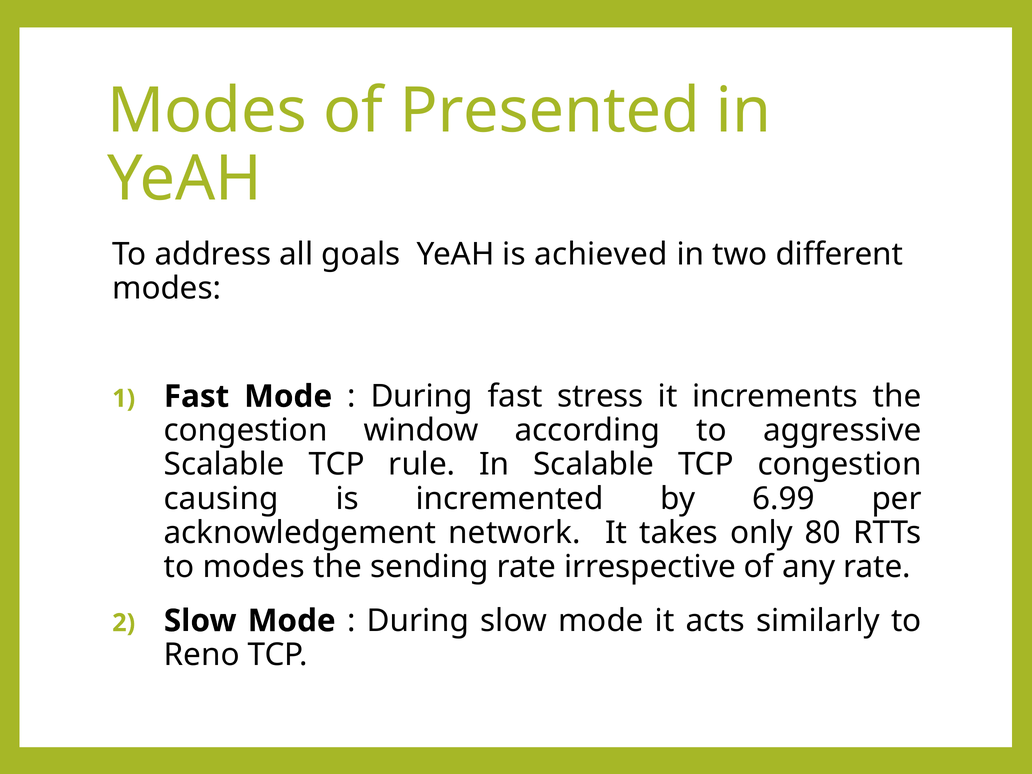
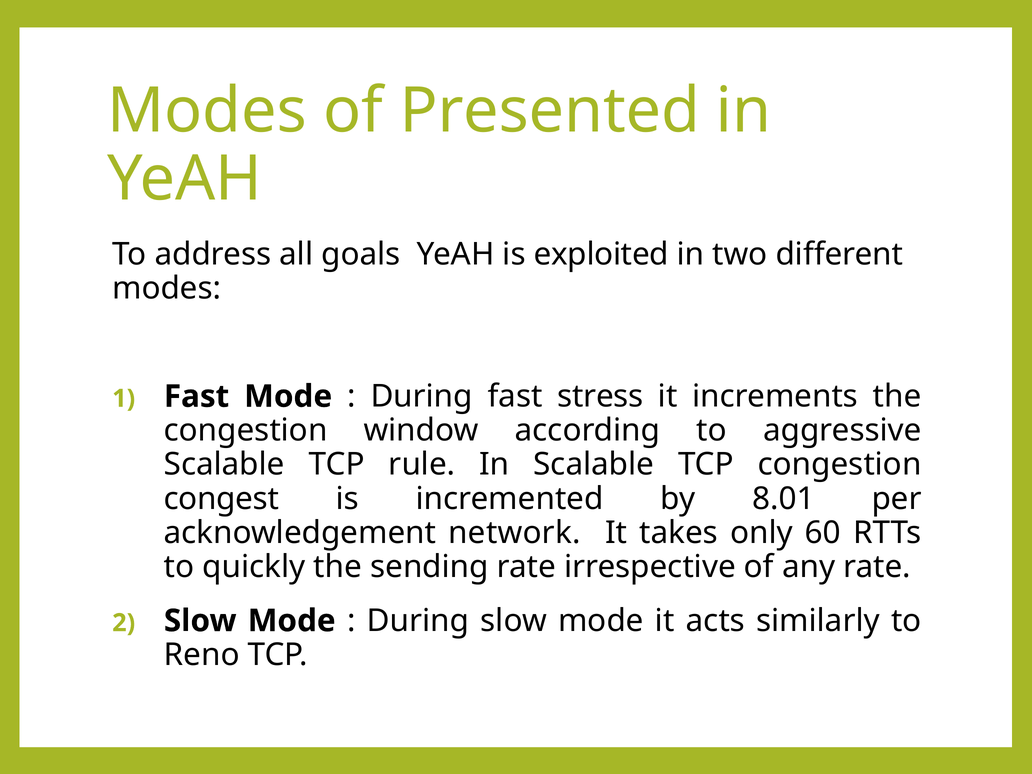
achieved: achieved -> exploited (601, 254)
causing: causing -> congest (221, 499)
6.99: 6.99 -> 8.01 (783, 499)
80: 80 -> 60 (823, 533)
to modes: modes -> quickly (254, 567)
